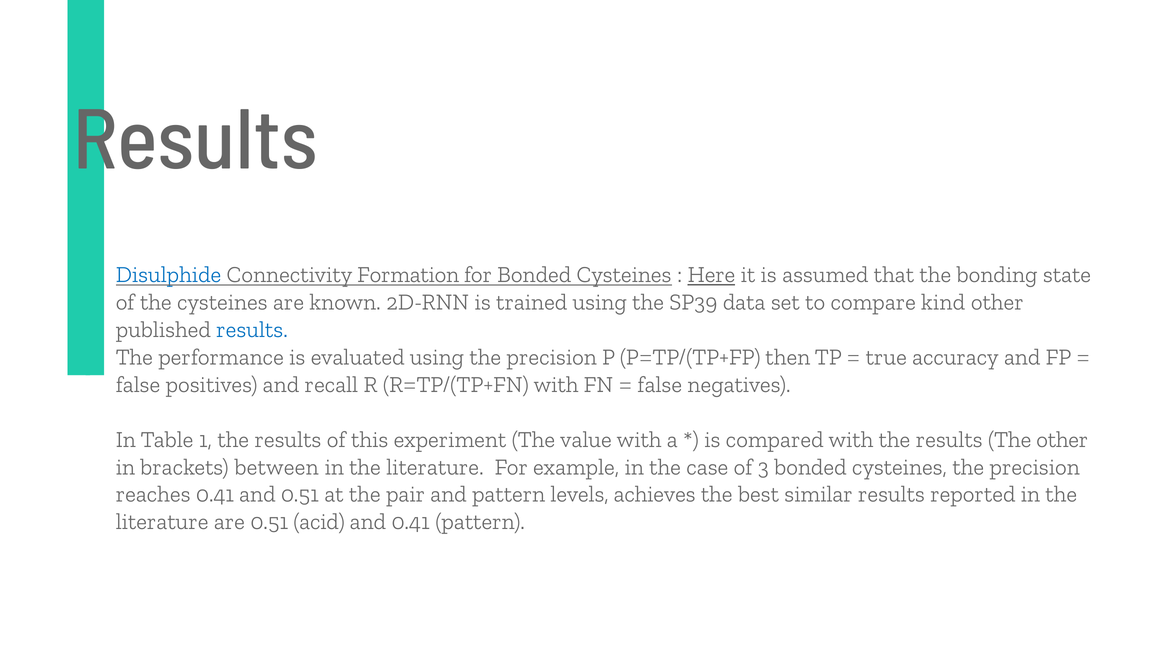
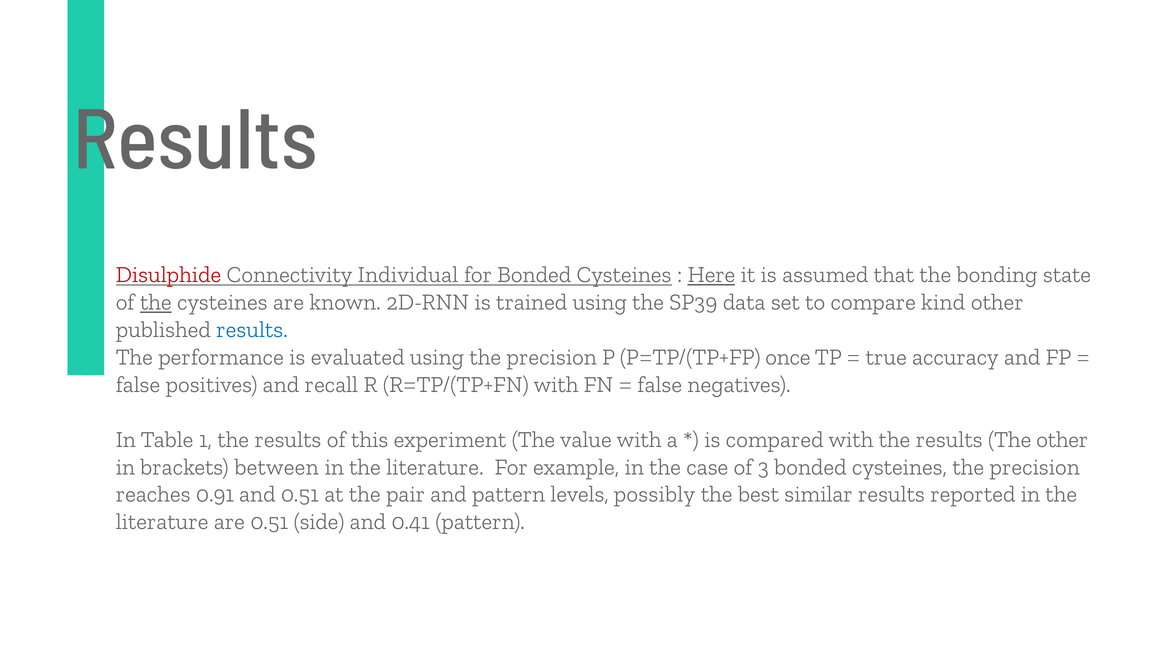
Disulphide colour: blue -> red (169, 275)
Formation: Formation -> Individual (408, 275)
the underline: none -> present (156, 302)
then: then -> once (788, 357)
reaches 0.41: 0.41 -> 0.91 (215, 494)
achieves: achieves -> possibly (654, 494)
acid: acid -> side (319, 521)
